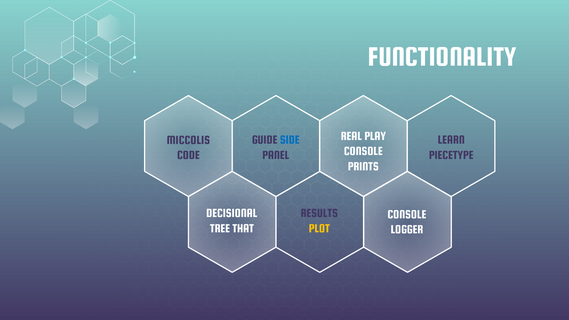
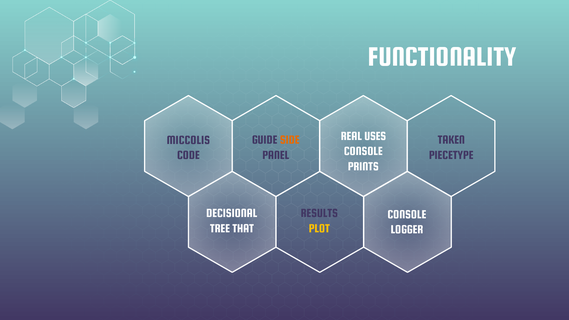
PLAY: PLAY -> USES (375, 136)
SIDE colour: blue -> orange (290, 140)
LEARN: LEARN -> TAKEN (451, 140)
